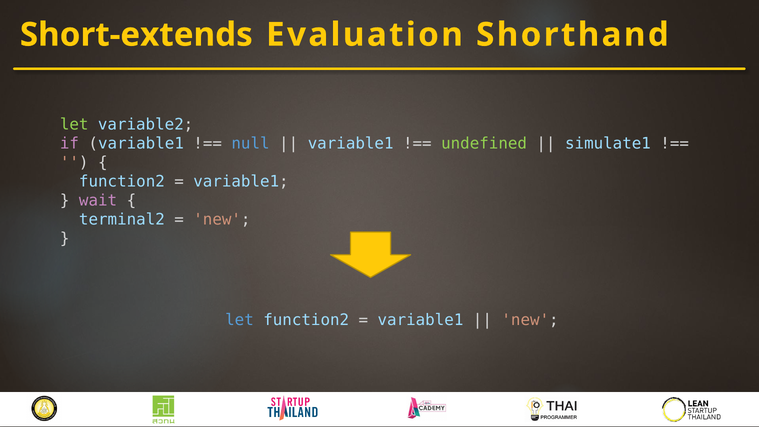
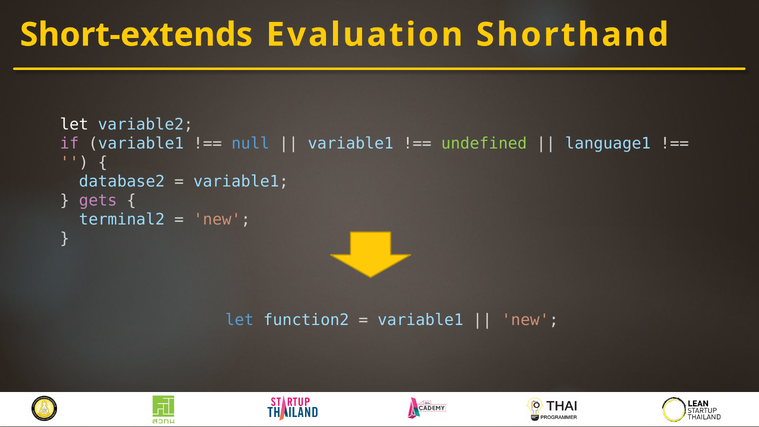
let colour: light green -> white (74, 125)
simulate1: simulate1 -> language1 (608, 144)
function2: function2 -> database2 (122, 182)
wait: wait -> gets (98, 201)
